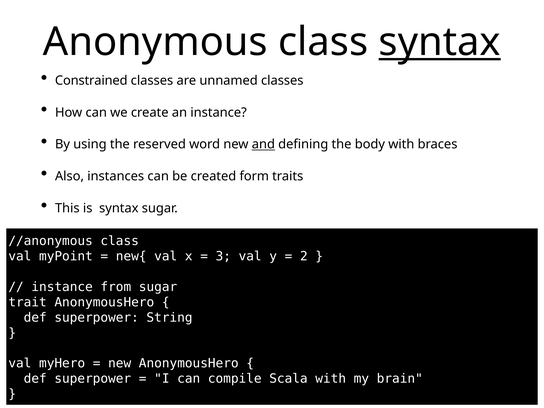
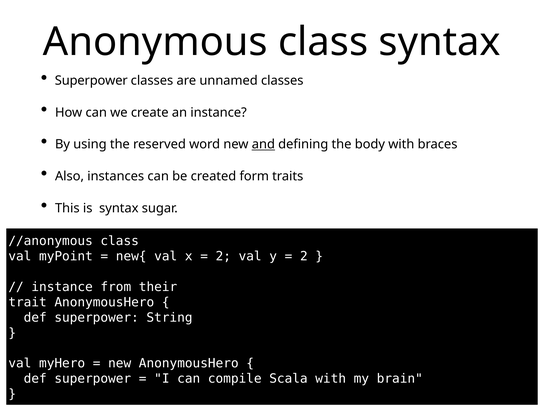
syntax underline: present -> none (440, 42)
Constrained: Constrained -> Superpower (91, 80)
3: 3 -> 2 (223, 256)
from sugar: sugar -> their (158, 287)
